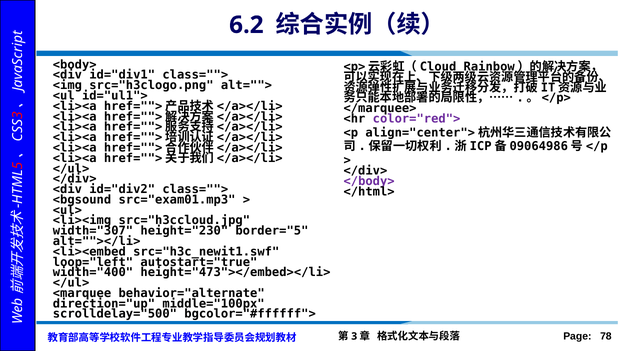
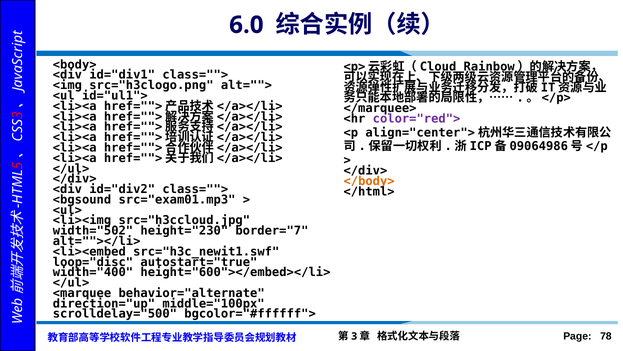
6.2: 6.2 -> 6.0 (246, 25)
</body> colour: purple -> orange (369, 181)
width="307: width="307 -> width="502 (93, 230)
border="5: border="5 -> border="7 (272, 230)
loop="left: loop="left -> loop="disc (93, 262)
height="473"></embed></li>: height="473"></embed></li> -> height="600"></embed></li> (235, 272)
